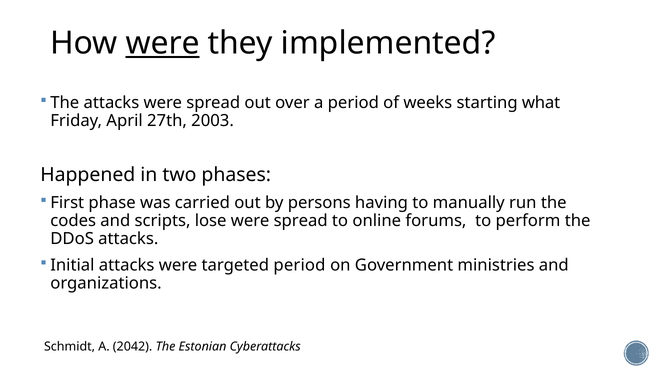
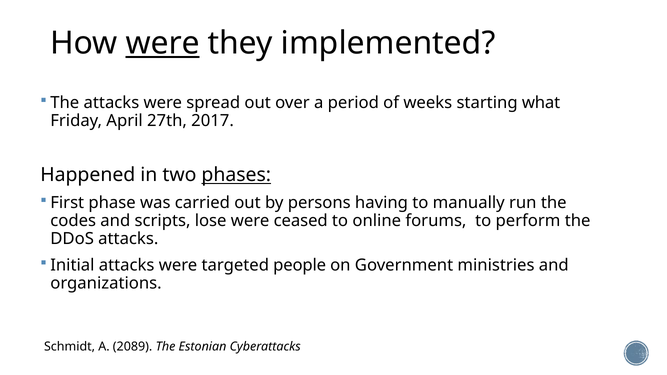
2003: 2003 -> 2017 (213, 121)
phases underline: none -> present (236, 175)
spread: spread -> ceased (301, 221)
targeted period: period -> people (300, 265)
2042: 2042 -> 2089 (133, 347)
